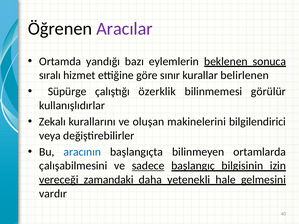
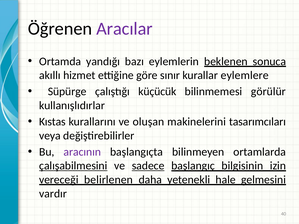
sıralı: sıralı -> akıllı (50, 75)
belirlenen: belirlenen -> eylemlere (245, 75)
özerklik: özerklik -> küçücük (157, 92)
Zekalı: Zekalı -> Kıstas (52, 122)
bilgilendirici: bilgilendirici -> tasarımcıları (257, 122)
aracının colour: blue -> purple (82, 152)
çalışabilmesini underline: none -> present (73, 166)
zamandaki: zamandaki -> belirlenen (109, 180)
